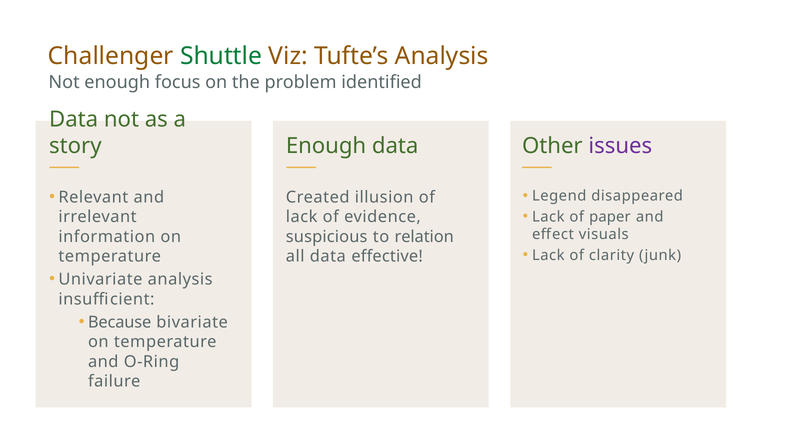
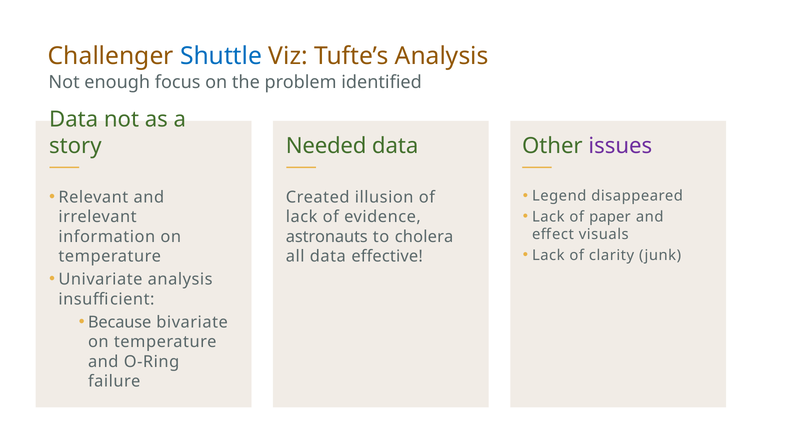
Shuttle colour: green -> blue (221, 56)
Enough: Enough -> Needed (326, 146)
suspicious: suspicious -> astronauts (327, 237)
relation: relation -> cholera (424, 237)
